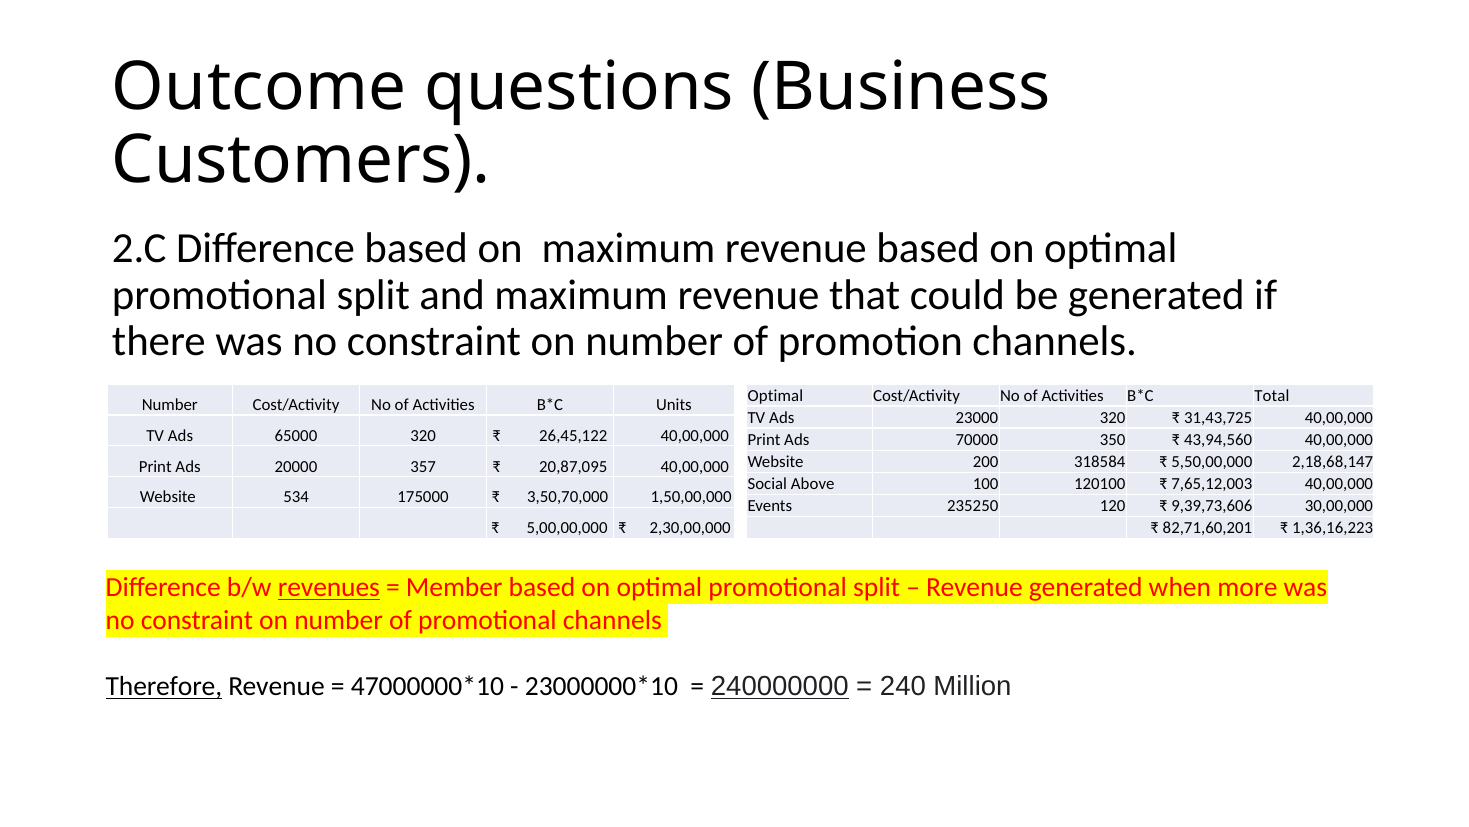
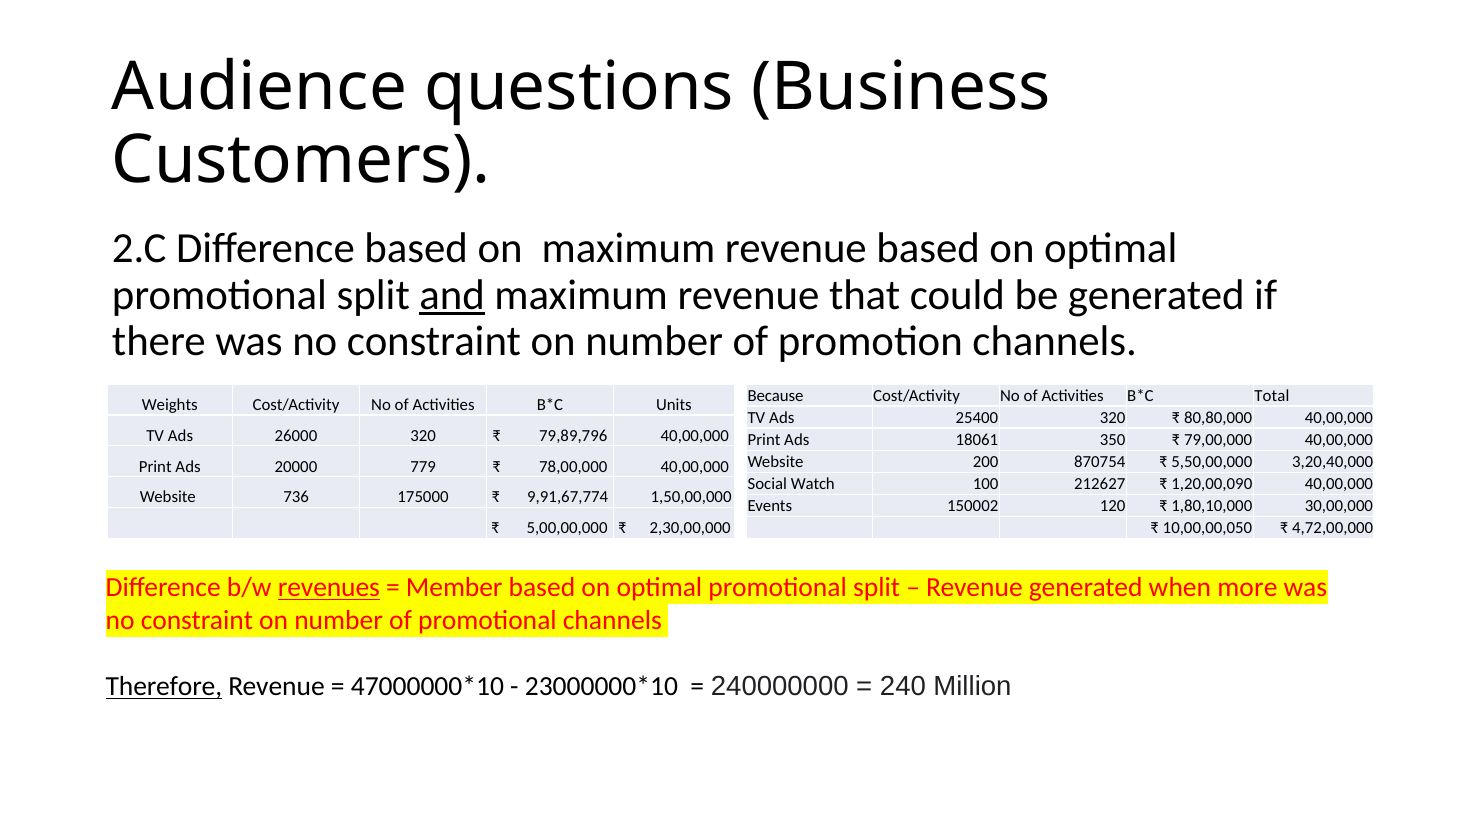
Outcome: Outcome -> Audience (260, 87)
and underline: none -> present (452, 295)
Optimal: Optimal -> Because (776, 396)
Number: Number -> Weights (170, 404)
23000: 23000 -> 25400 (977, 418)
31,43,725: 31,43,725 -> 80,80,000 (1218, 418)
65000: 65000 -> 26000 (296, 435)
26,45,122: 26,45,122 -> 79,89,796 (573, 435)
70000: 70000 -> 18061 (977, 440)
43,94,560: 43,94,560 -> 79,00,000 (1218, 440)
318584: 318584 -> 870754 (1100, 462)
2,18,68,147: 2,18,68,147 -> 3,20,40,000 (1333, 462)
357: 357 -> 779 (423, 466)
20,87,095: 20,87,095 -> 78,00,000 (573, 466)
Above: Above -> Watch (813, 484)
120100: 120100 -> 212627 (1100, 484)
7,65,12,003: 7,65,12,003 -> 1,20,00,090 (1212, 484)
534: 534 -> 736 (296, 497)
3,50,70,000: 3,50,70,000 -> 9,91,67,774 (568, 497)
235250: 235250 -> 150002 (973, 506)
9,39,73,606: 9,39,73,606 -> 1,80,10,000 (1212, 506)
82,71,60,201: 82,71,60,201 -> 10,00,00,050 (1207, 528)
1,36,16,223: 1,36,16,223 -> 4,72,00,000 (1333, 528)
240000000 underline: present -> none (780, 686)
